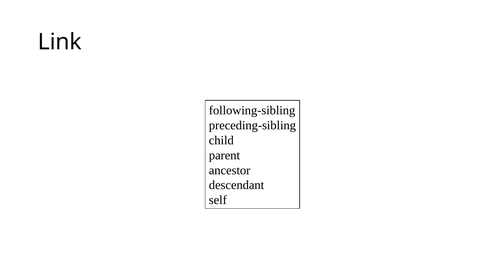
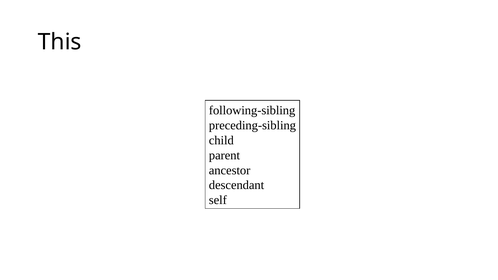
Link: Link -> This (60, 42)
